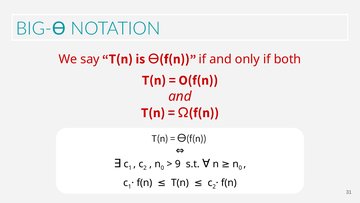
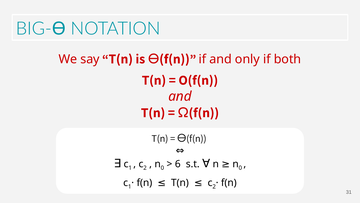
9: 9 -> 6 (178, 164)
